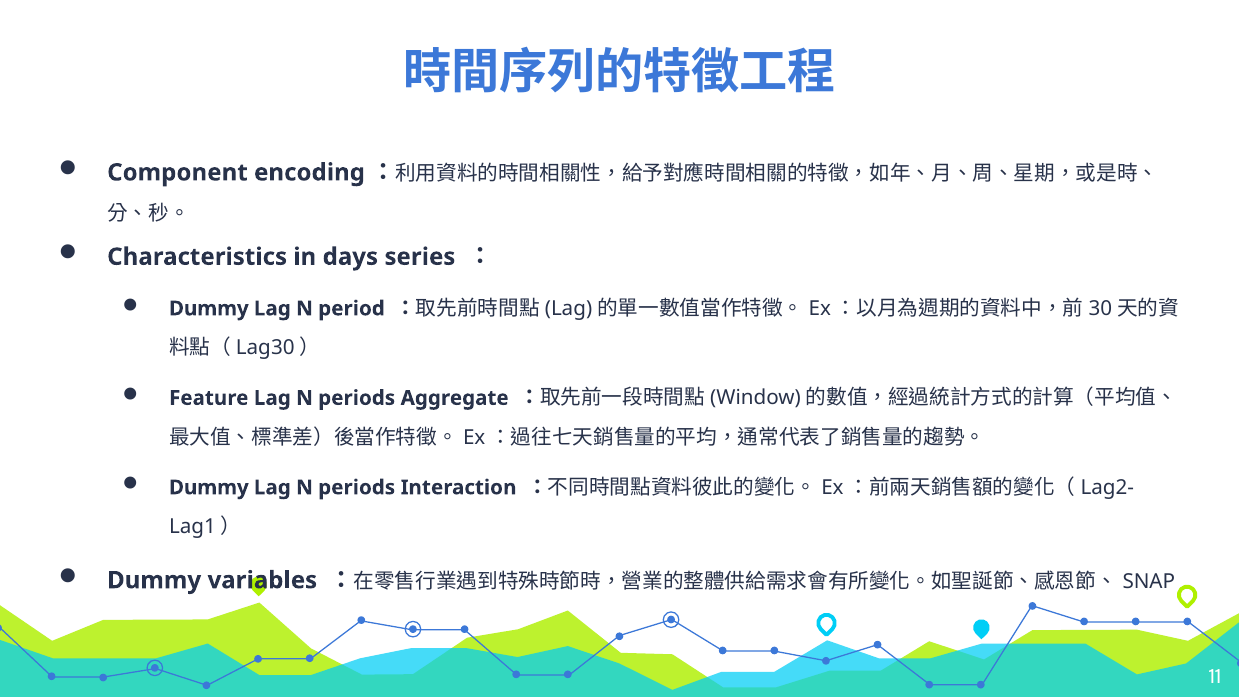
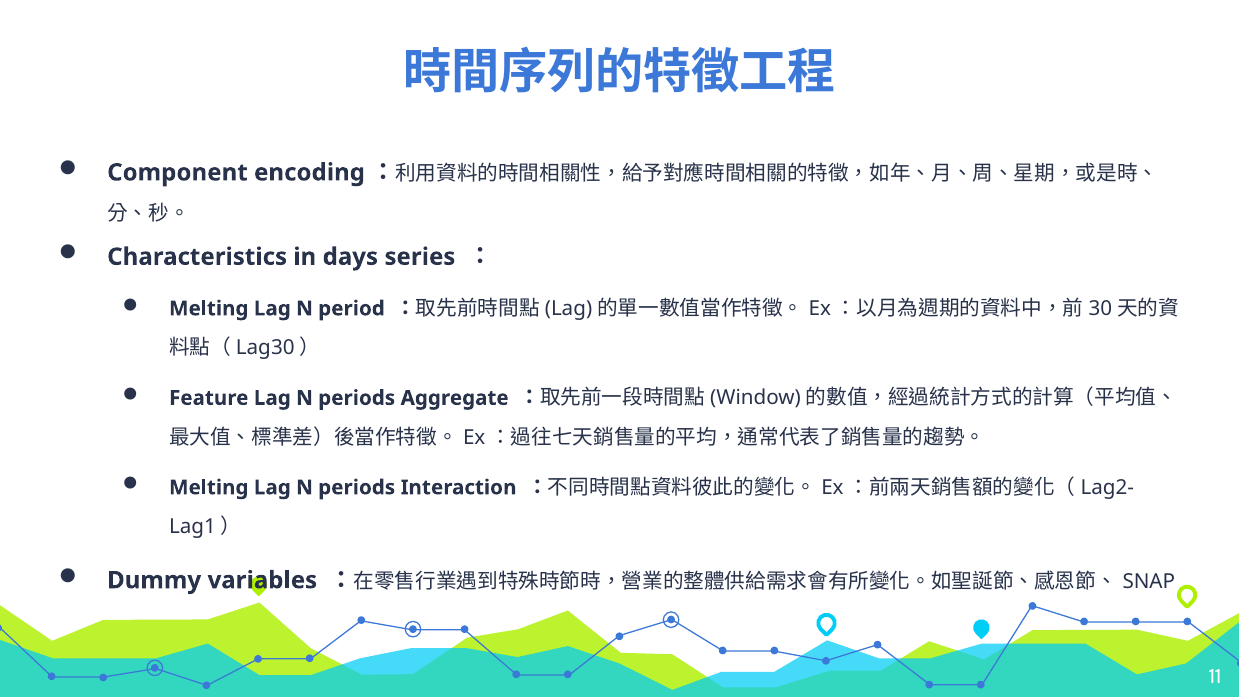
Dummy: Dummy -> Melting (209, 309)
Dummy: Dummy -> Melting (209, 487)
